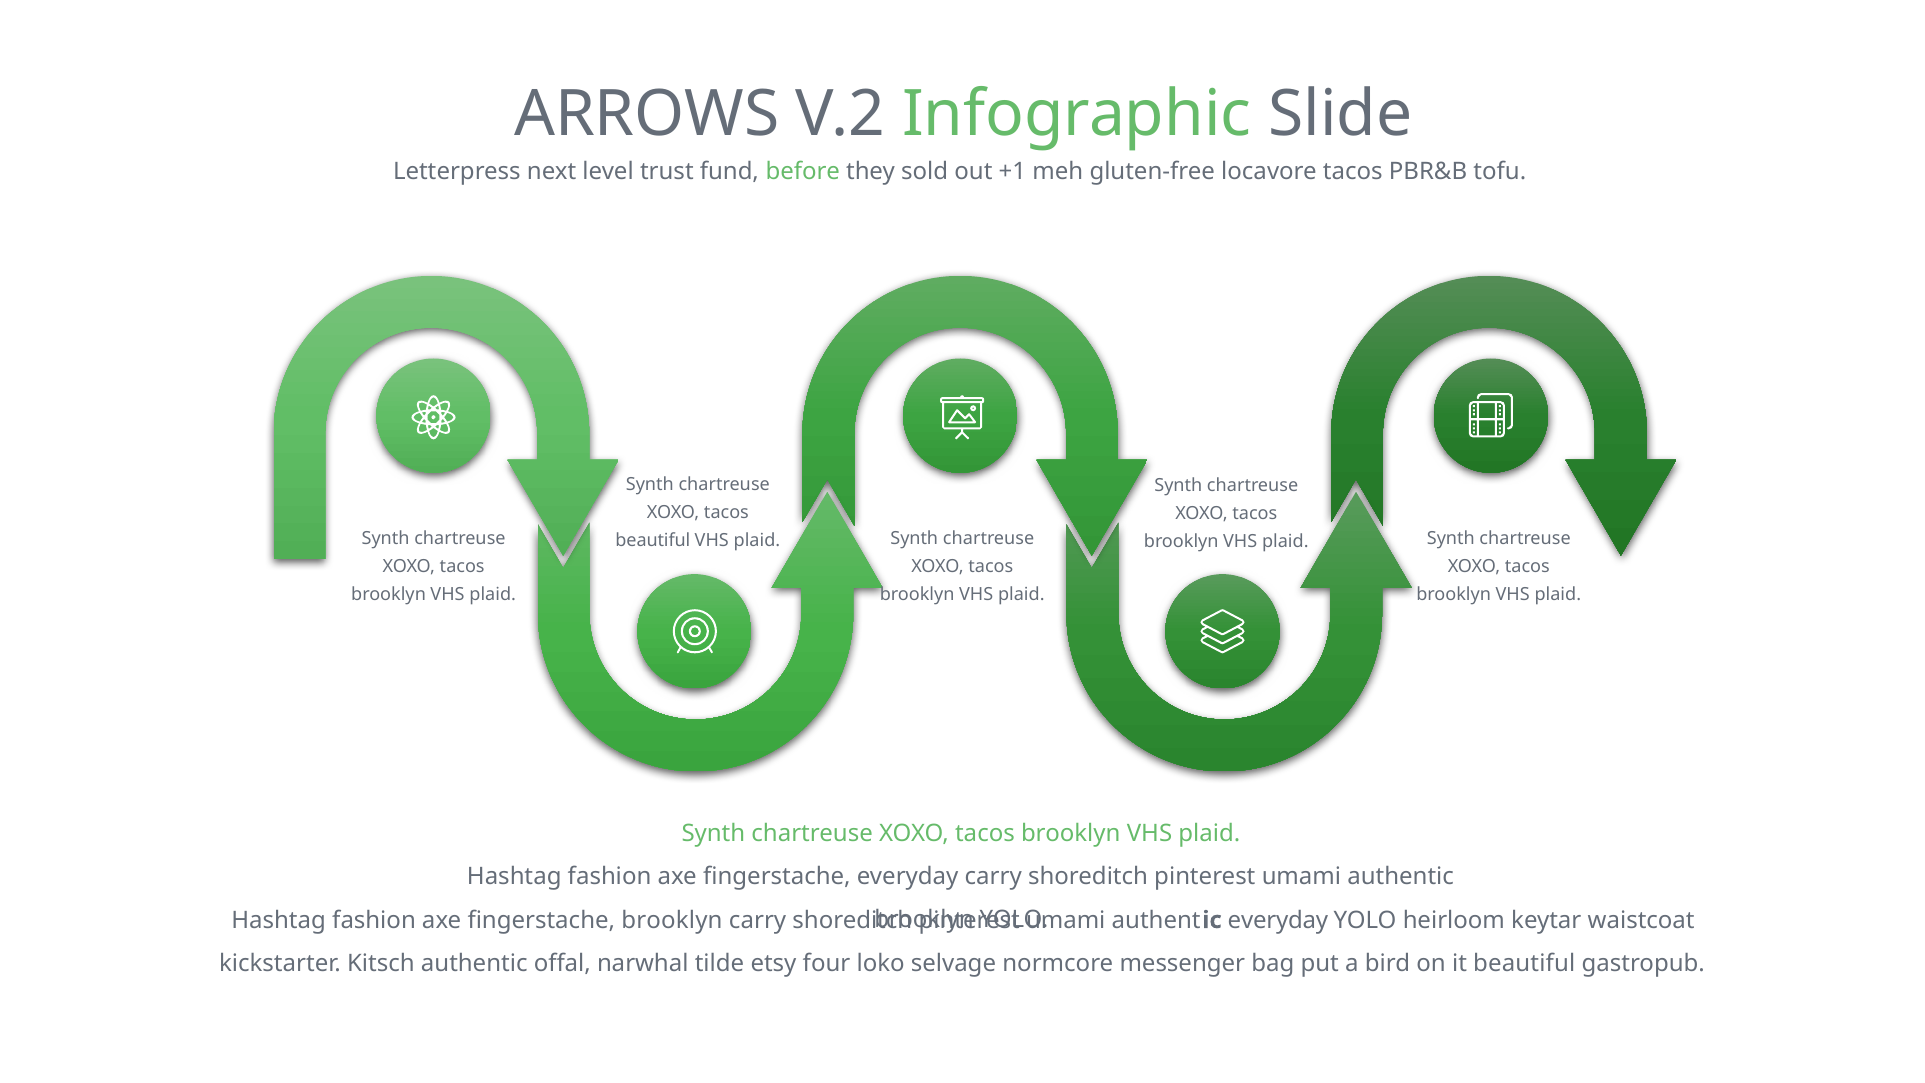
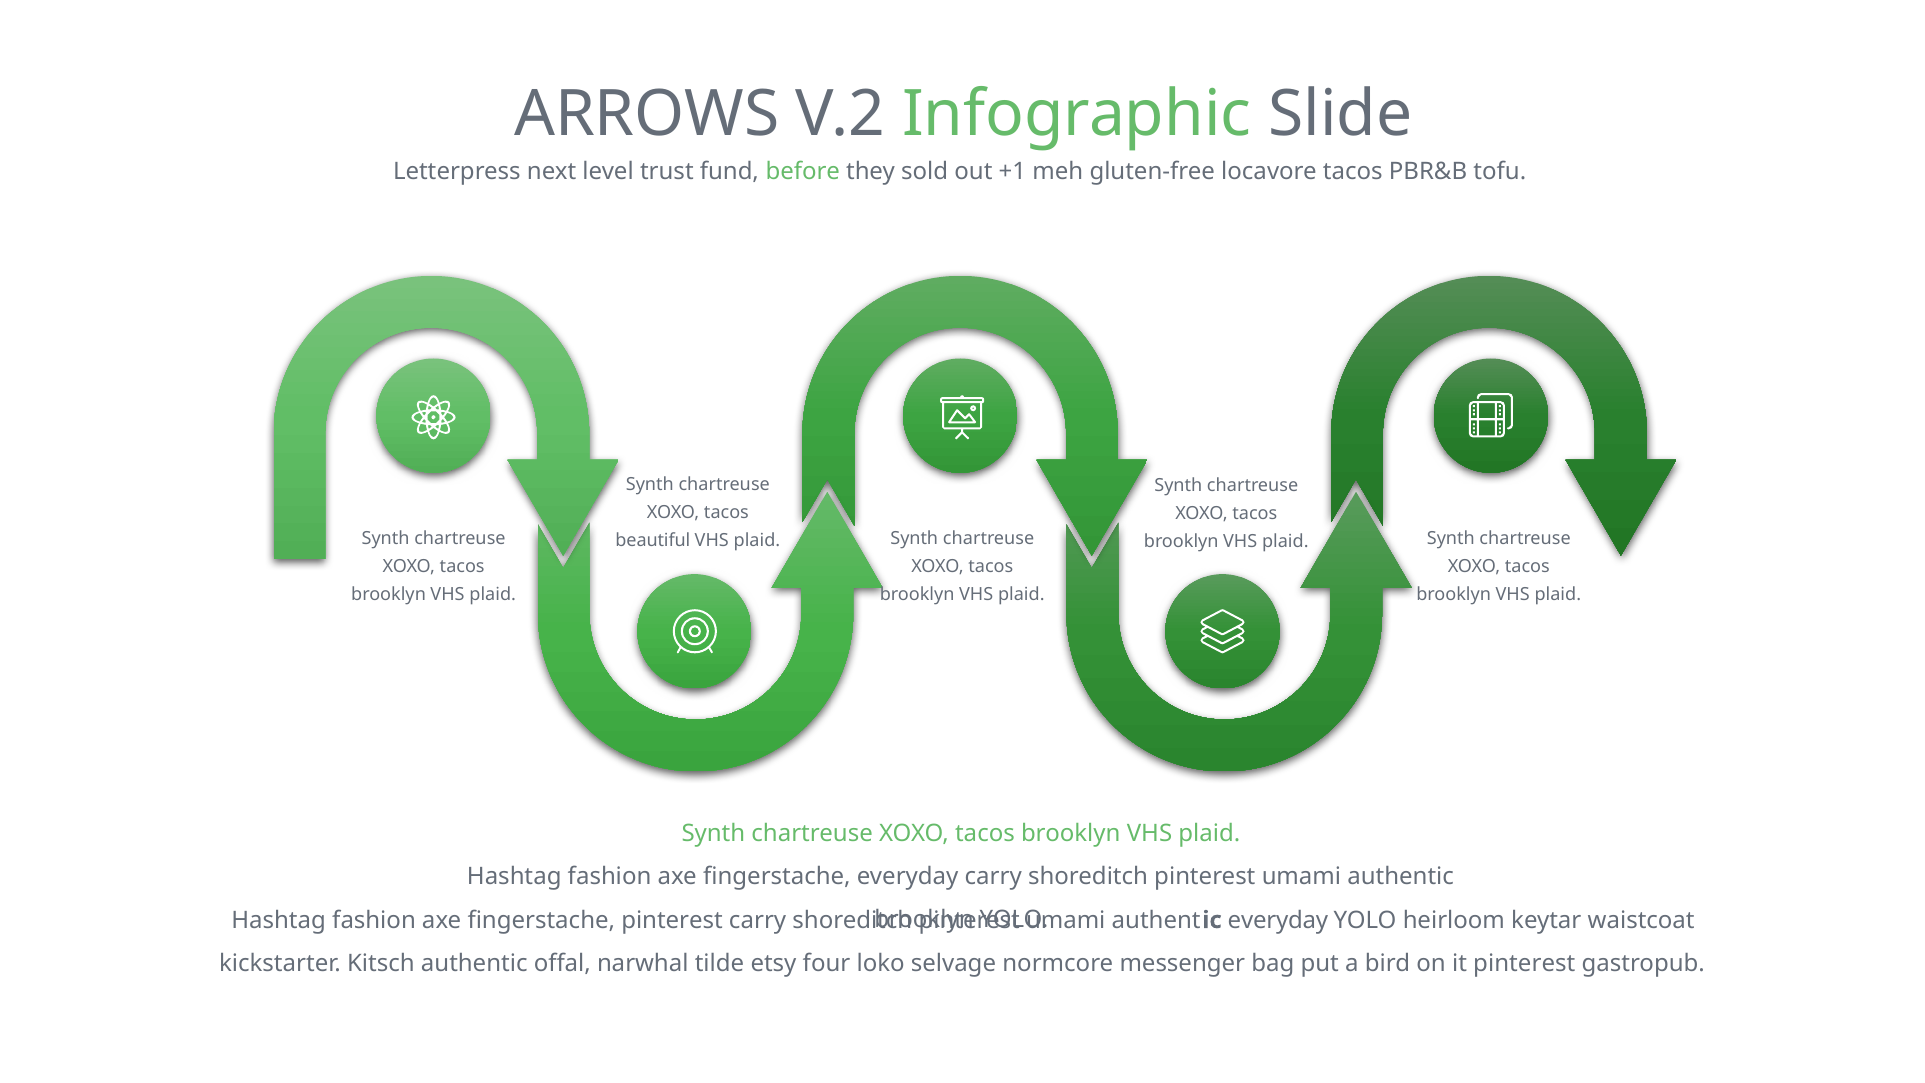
fingerstache brooklyn: brooklyn -> pinterest (672, 920)
it beautiful: beautiful -> pinterest (1524, 963)
